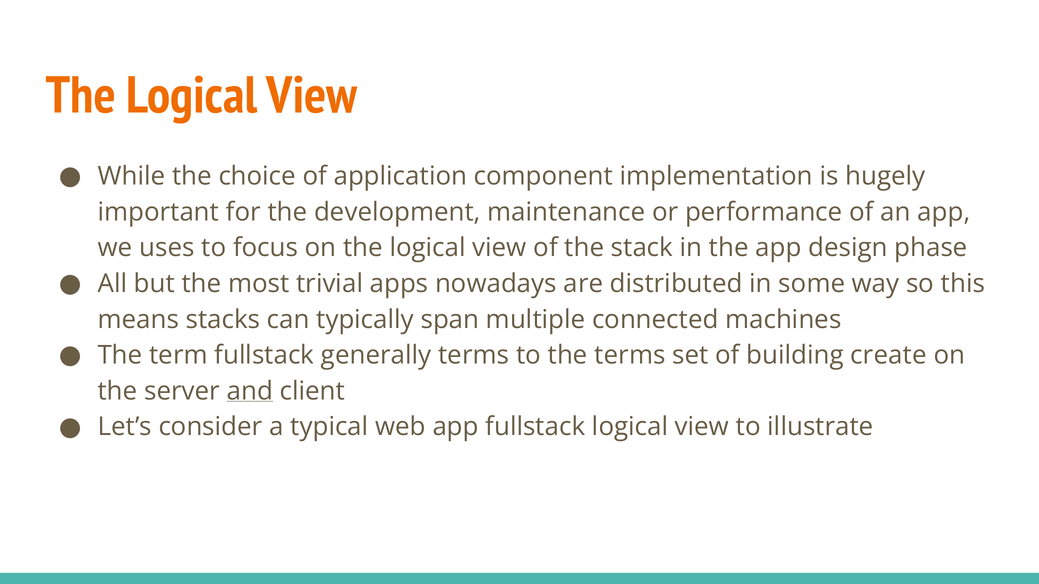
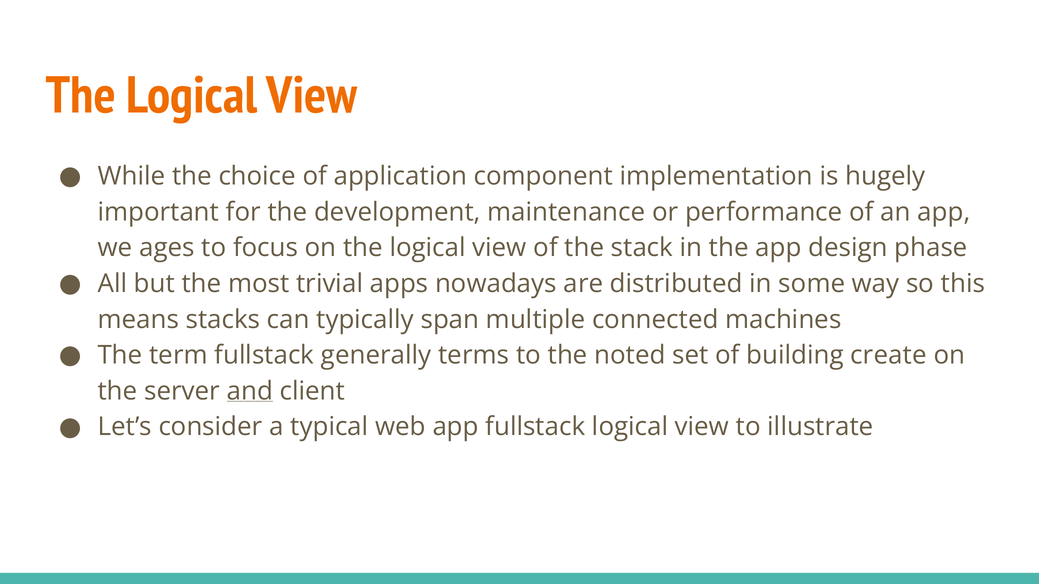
uses: uses -> ages (167, 248)
the terms: terms -> noted (630, 356)
